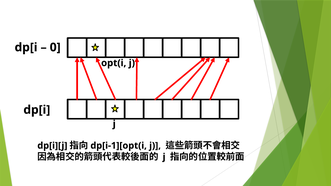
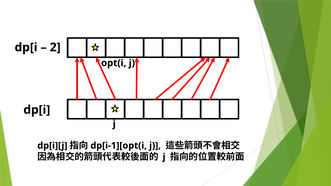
0: 0 -> 2 (55, 47)
